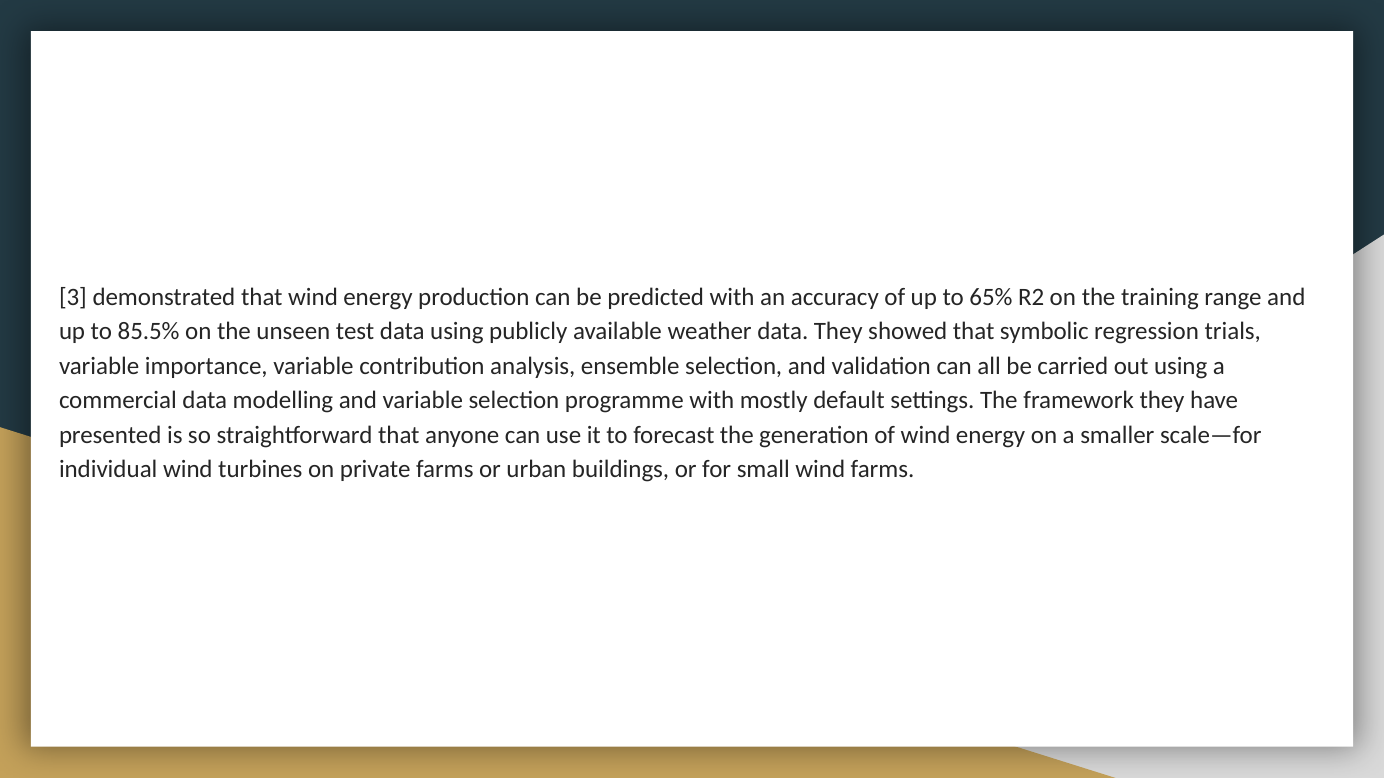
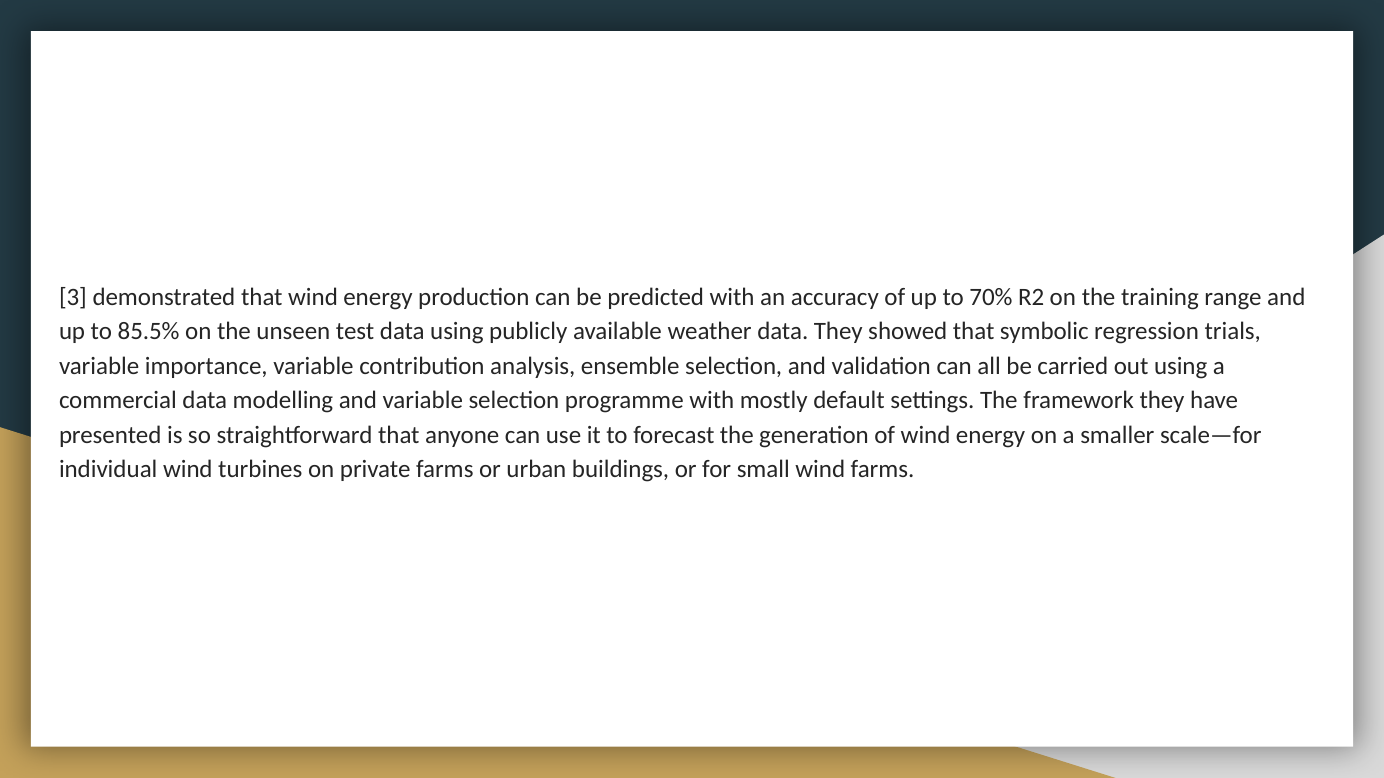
65%: 65% -> 70% (991, 297)
